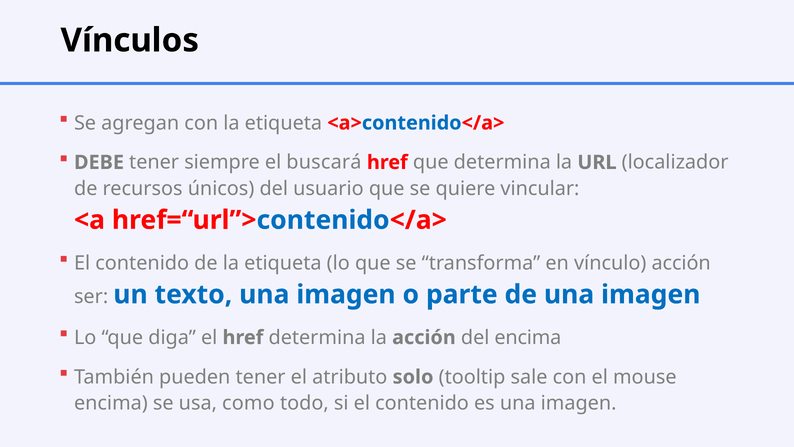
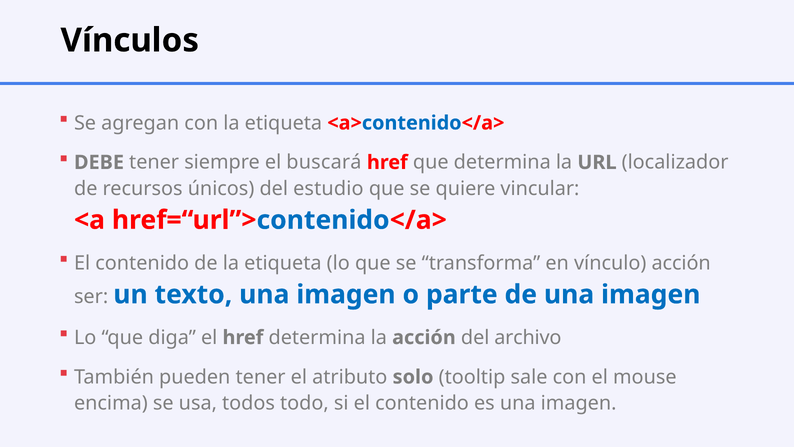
usuario: usuario -> estudio (328, 188)
del encima: encima -> archivo (528, 337)
como: como -> todos (249, 403)
